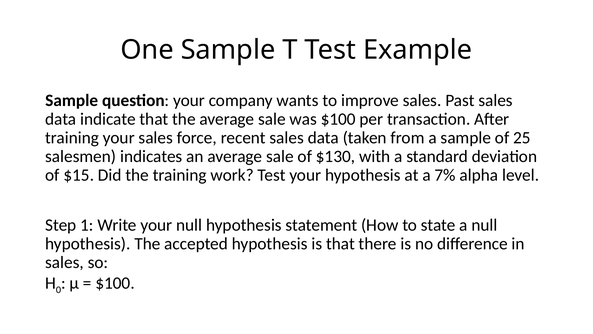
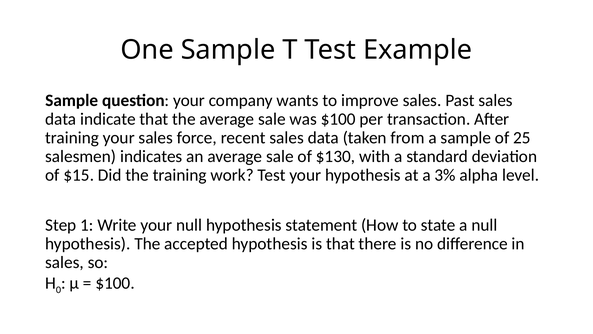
7%: 7% -> 3% (445, 175)
